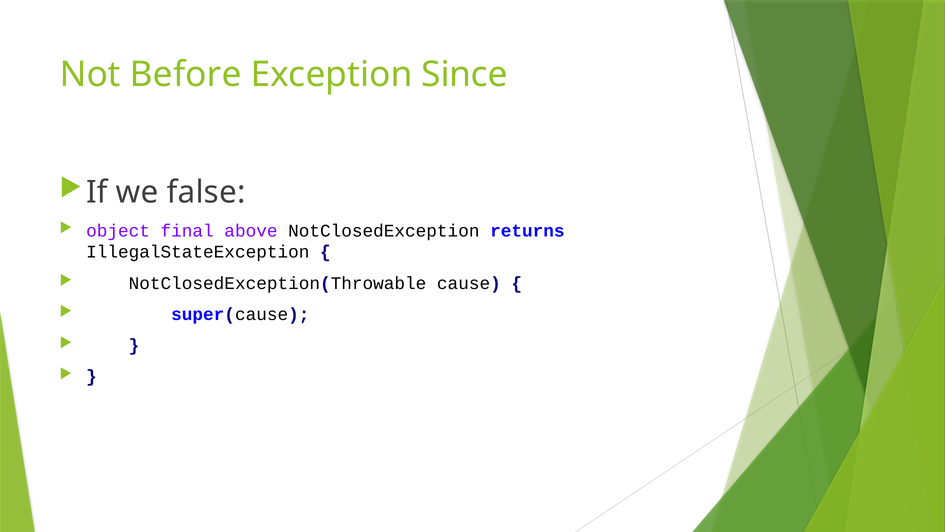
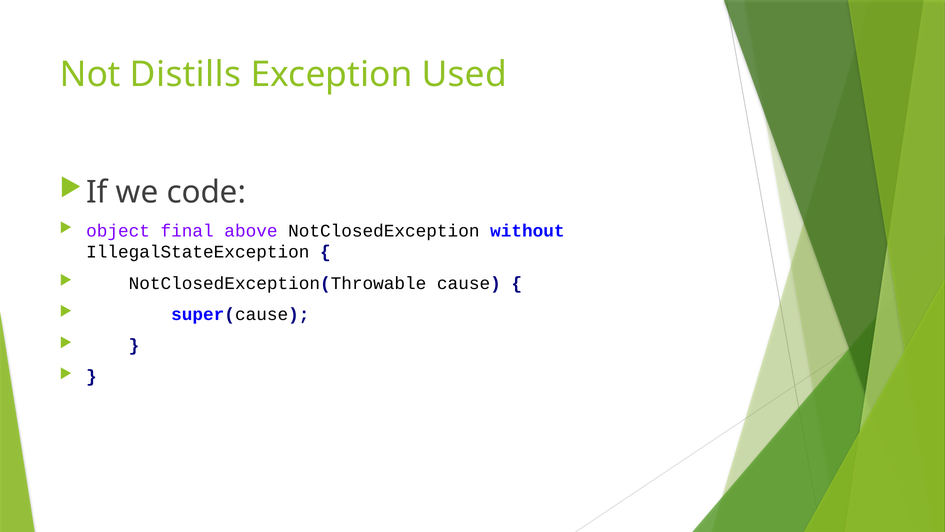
Before: Before -> Distills (186, 75)
Since: Since -> Used (464, 75)
false: false -> code (206, 192)
returns: returns -> without (527, 231)
